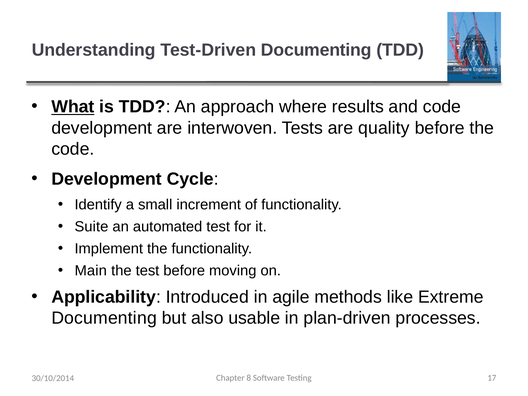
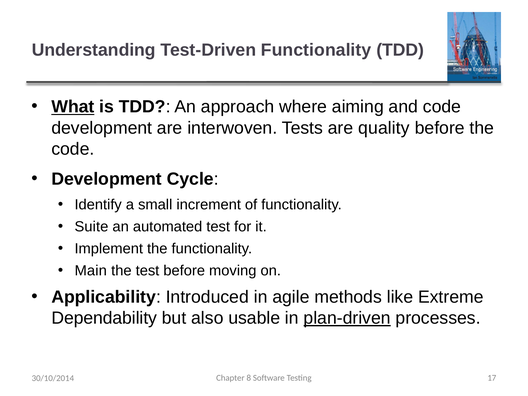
Test-Driven Documenting: Documenting -> Functionality (316, 50)
results: results -> aiming (358, 107)
Documenting: Documenting -> Dependability (104, 318)
plan-driven underline: none -> present (347, 318)
